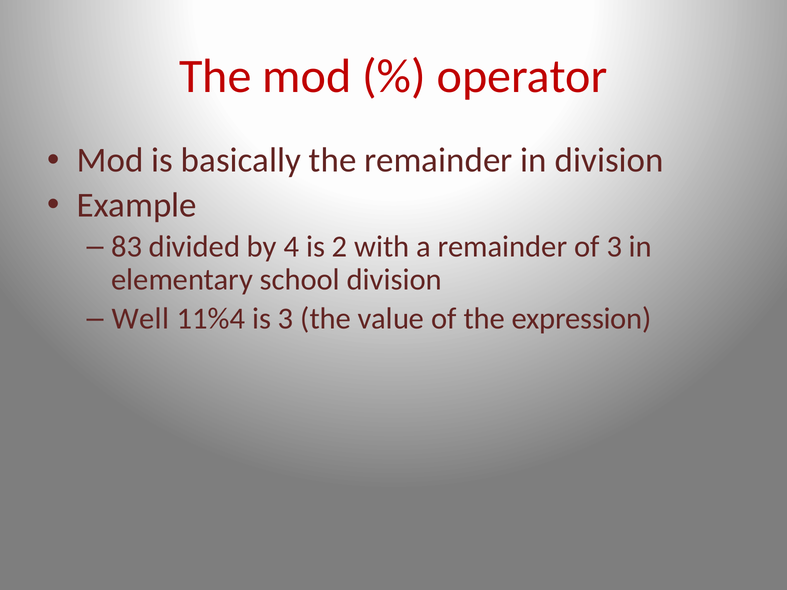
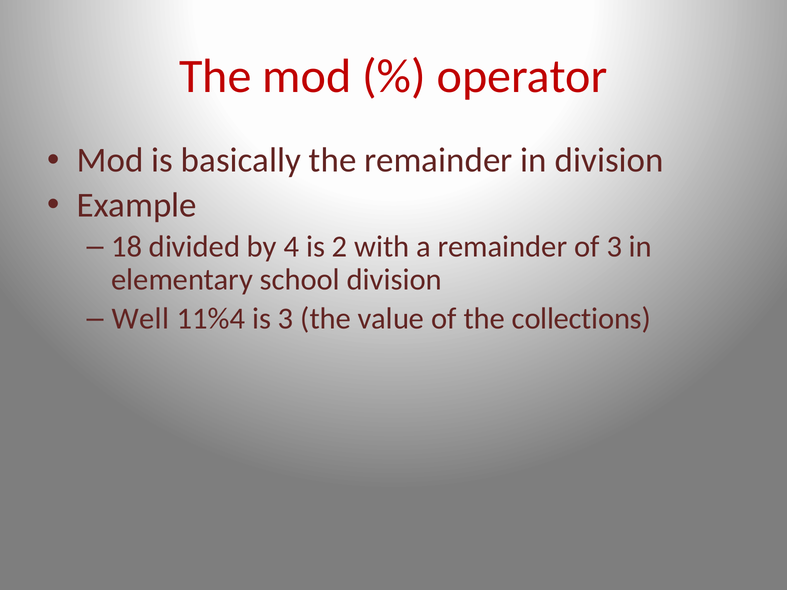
83: 83 -> 18 (127, 247)
expression: expression -> collections (581, 319)
